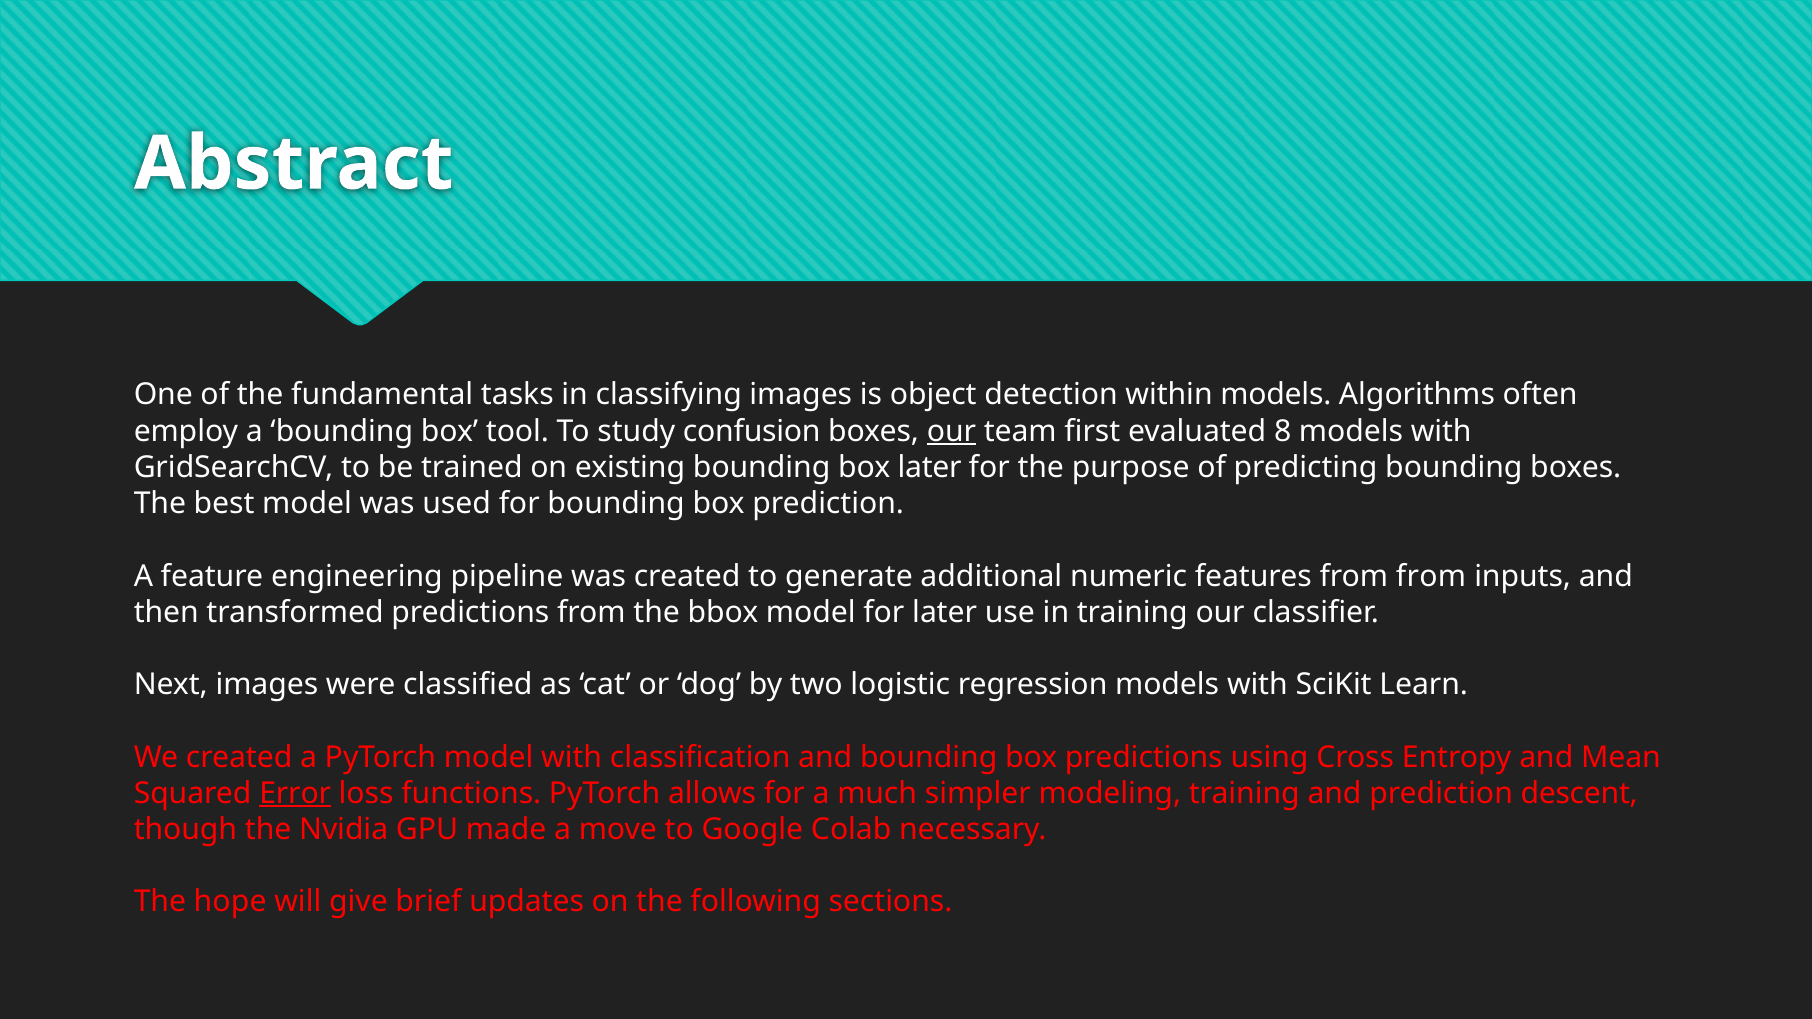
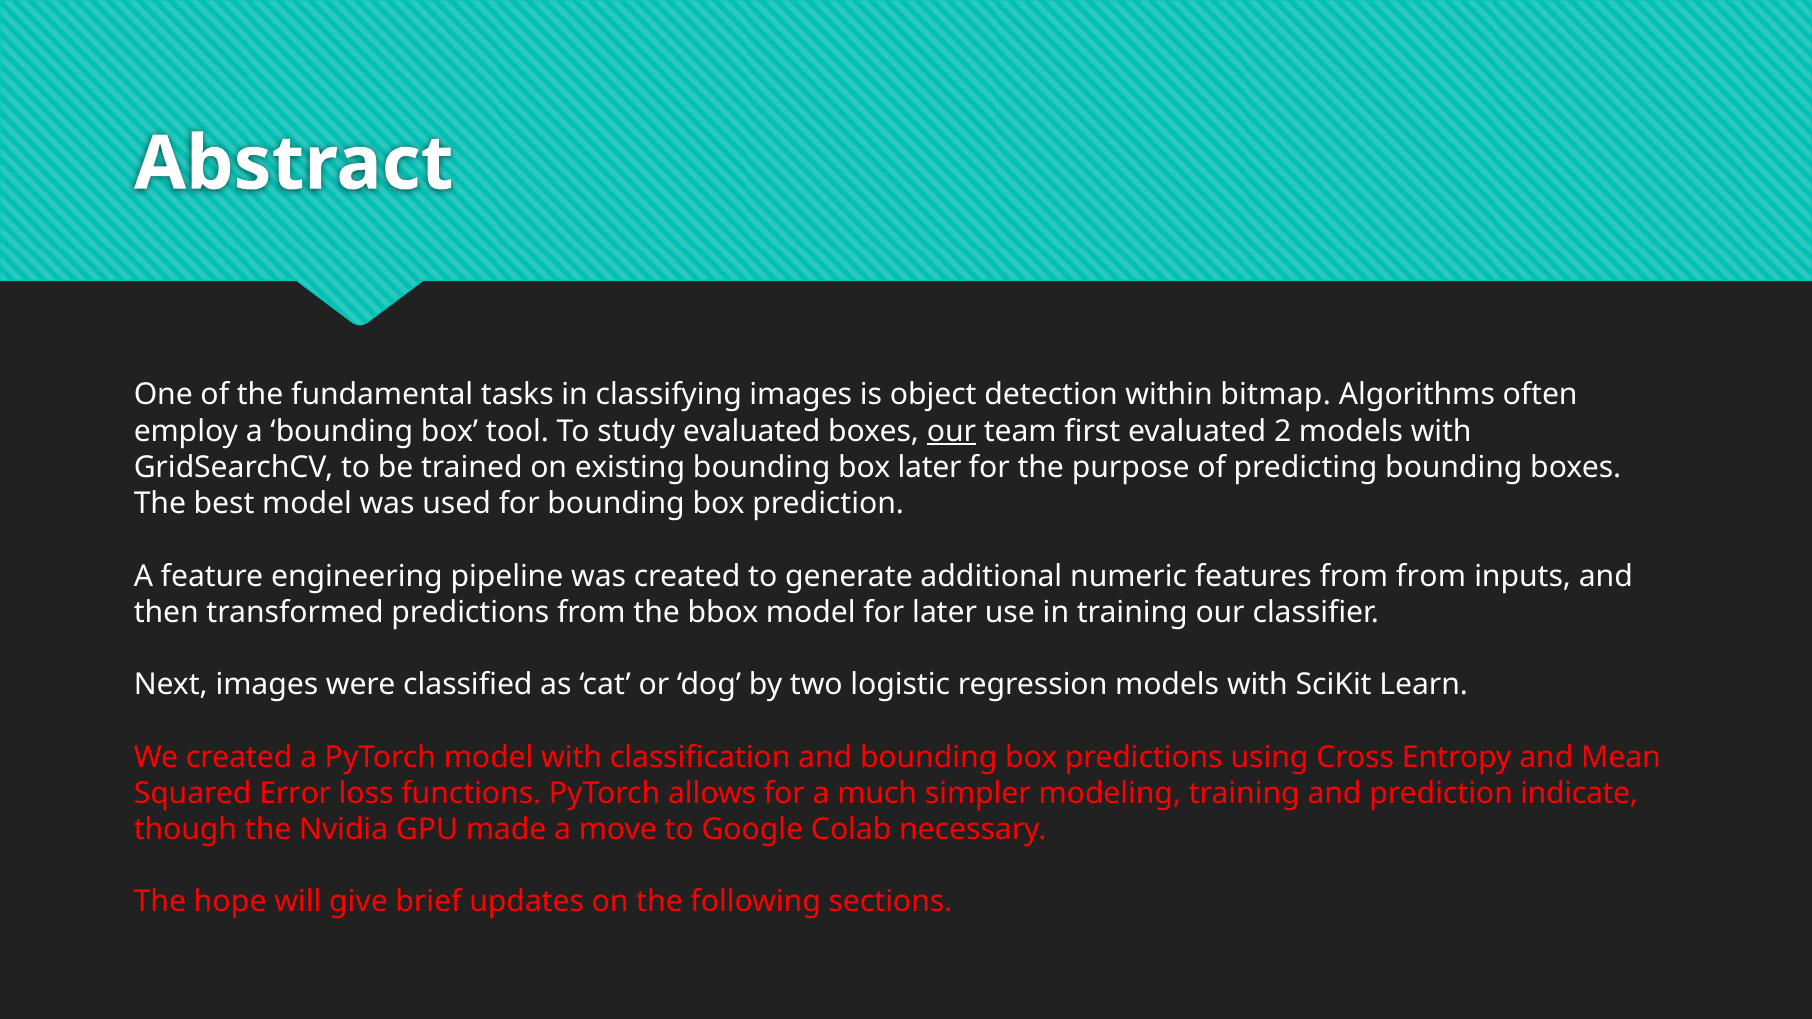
within models: models -> bitmap (1276, 395)
study confusion: confusion -> evaluated (752, 431)
8: 8 -> 2 (1283, 431)
Error underline: present -> none (295, 794)
descent: descent -> indicate (1579, 794)
